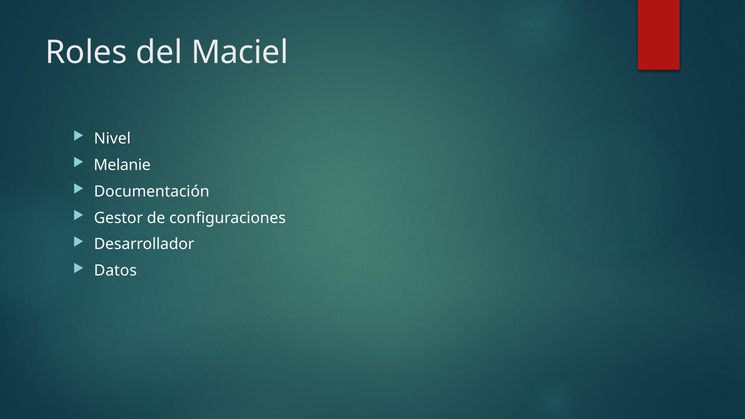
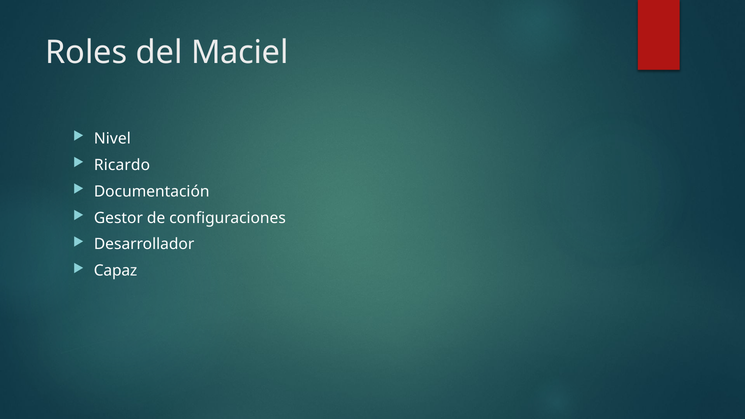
Melanie: Melanie -> Ricardo (122, 165)
Datos: Datos -> Capaz (116, 271)
